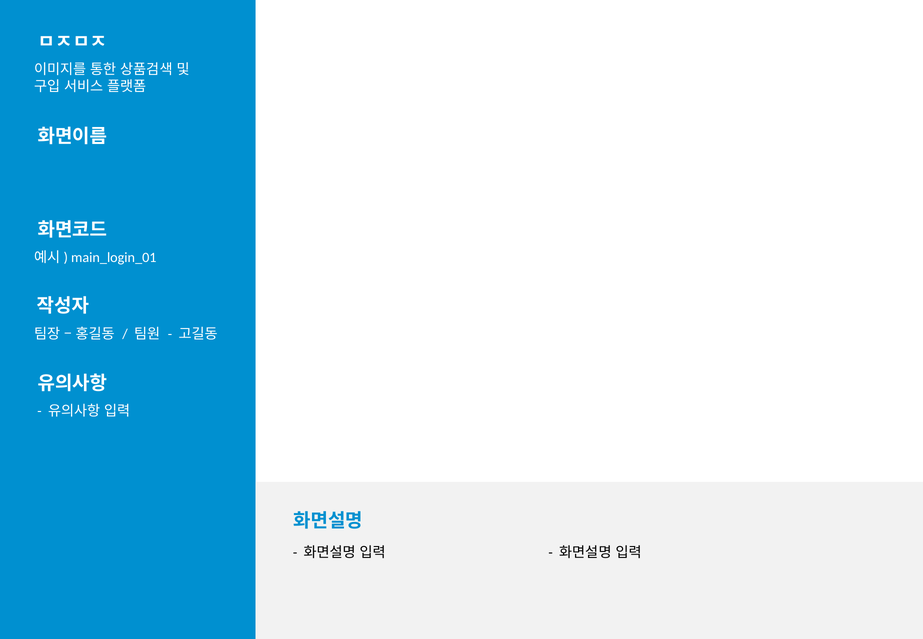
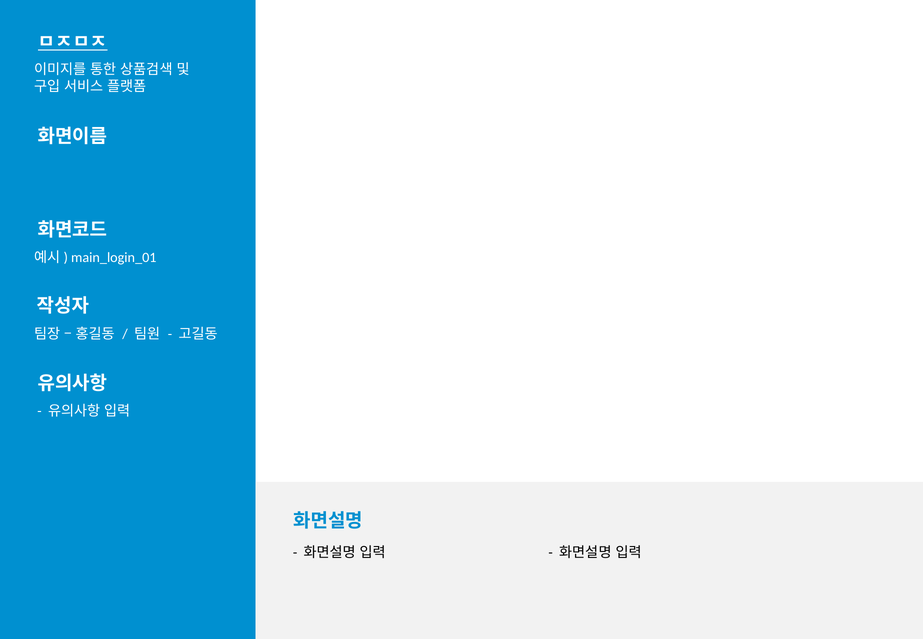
ㅁㅈㅁㅈ underline: none -> present (73, 42)
